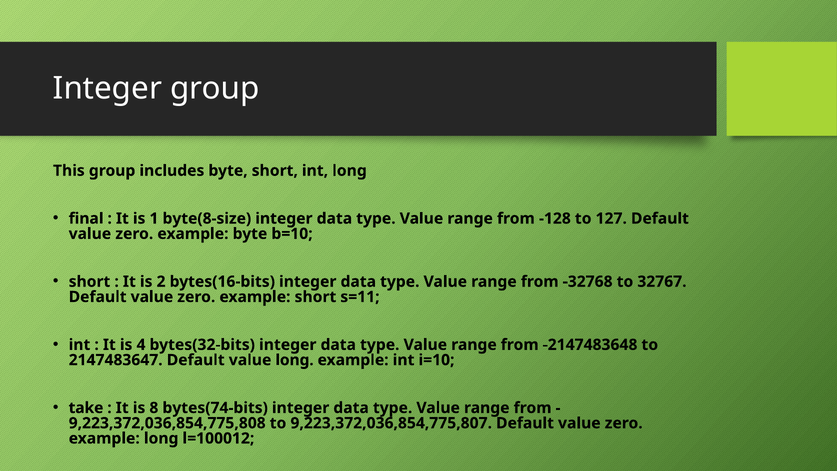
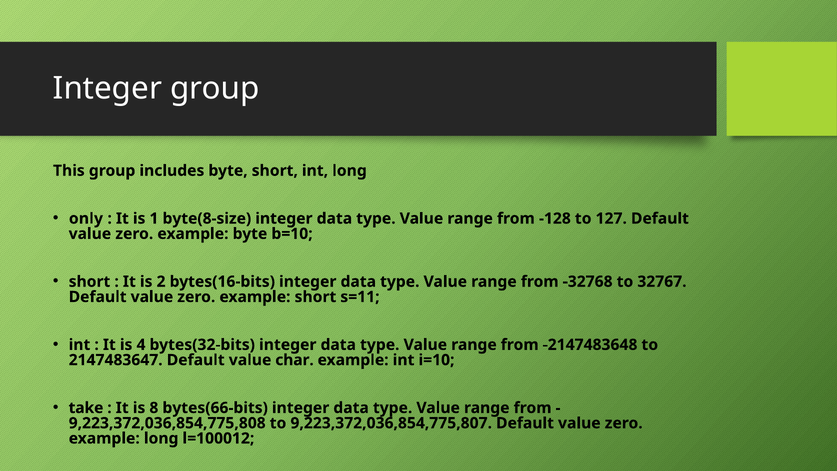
final: final -> only (86, 218)
value long: long -> char (295, 360)
bytes(74-bits: bytes(74-bits -> bytes(66-bits (215, 408)
